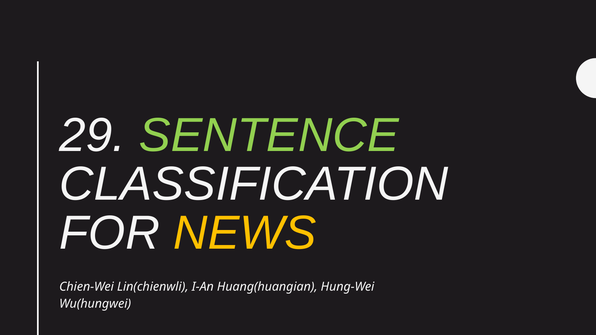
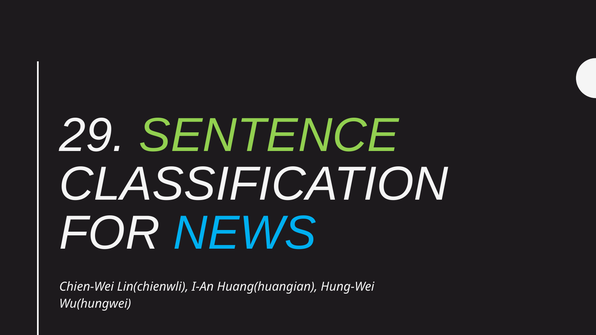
NEWS colour: yellow -> light blue (245, 233)
